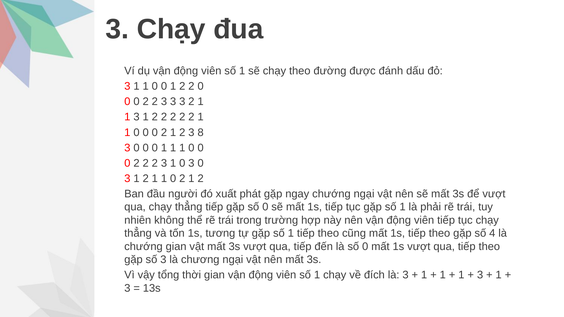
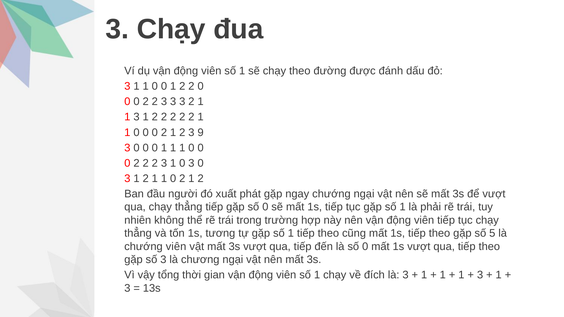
8: 8 -> 9 (201, 132)
4: 4 -> 5 (492, 233)
chướng gian: gian -> viên (176, 247)
